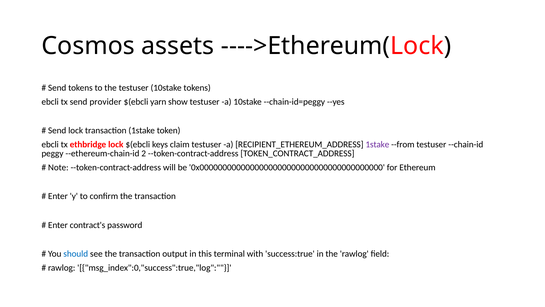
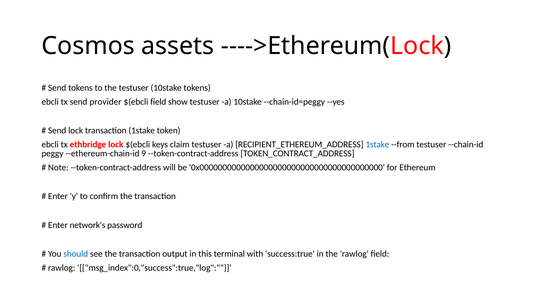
$(ebcli yarn: yarn -> field (158, 102)
1stake colour: purple -> blue (377, 144)
2: 2 -> 9 (144, 153)
contract's: contract's -> network's (88, 225)
